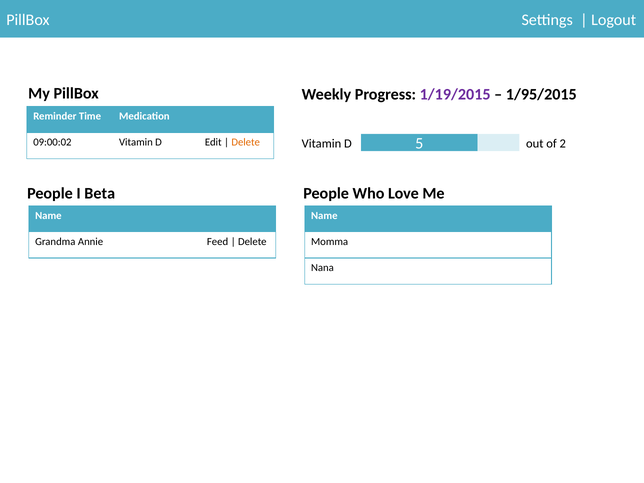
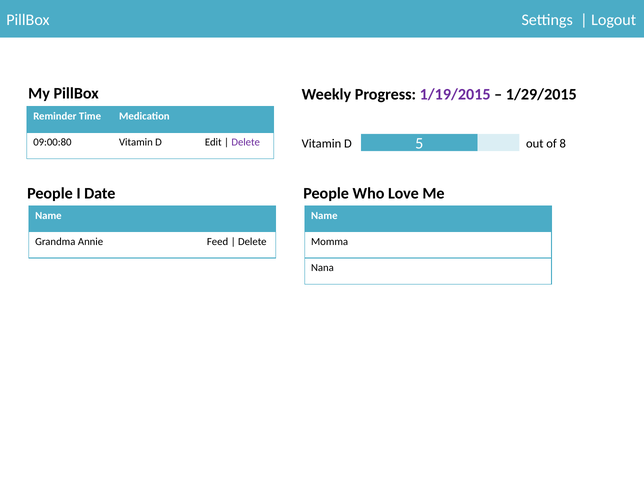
1/95/2015: 1/95/2015 -> 1/29/2015 (541, 94)
09:00:02: 09:00:02 -> 09:00:80 (52, 142)
Delete colour: orange -> purple (246, 142)
2: 2 -> 8 (563, 144)
Beta: Beta -> Date (100, 193)
